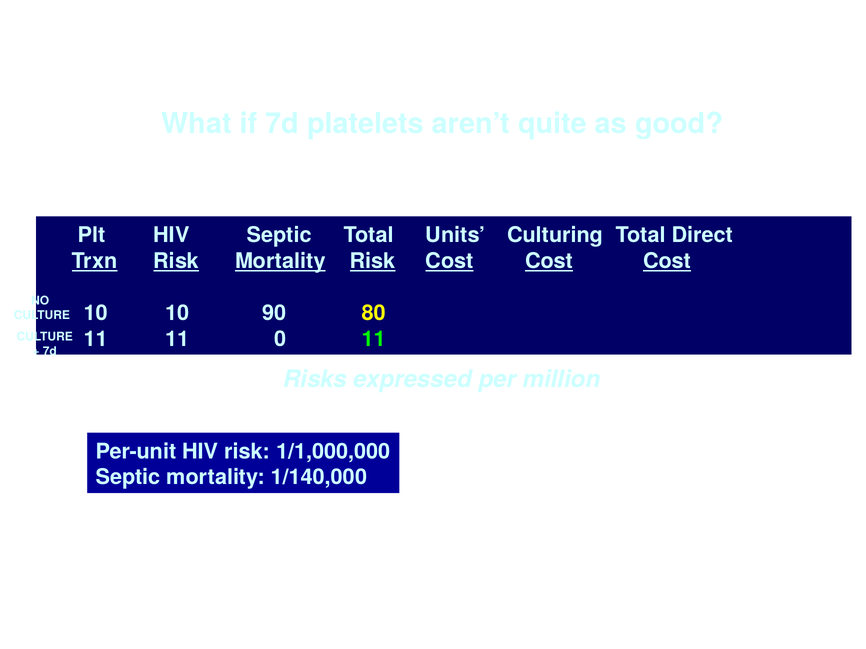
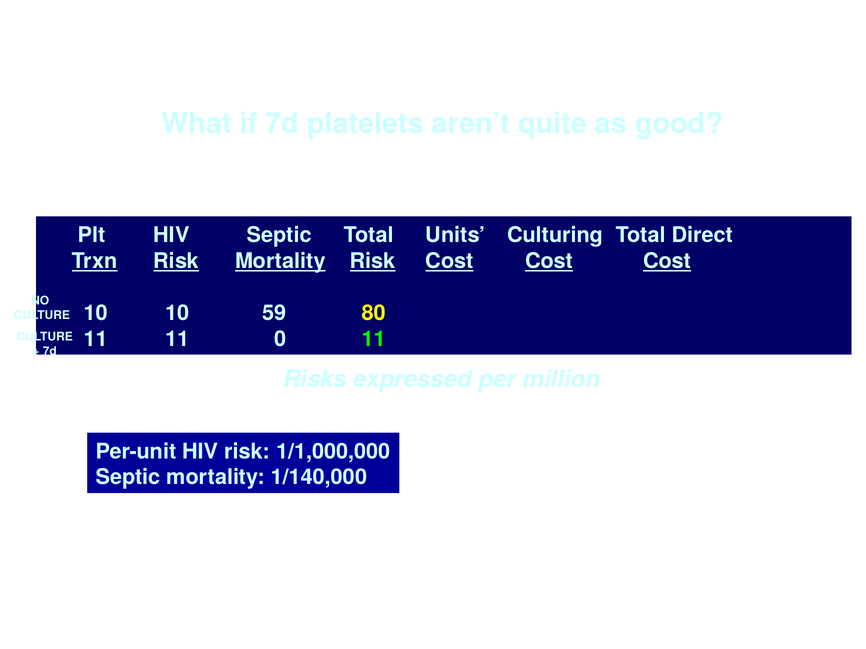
90: 90 -> 59 (274, 313)
